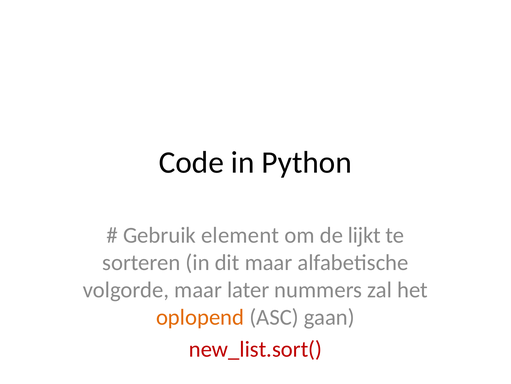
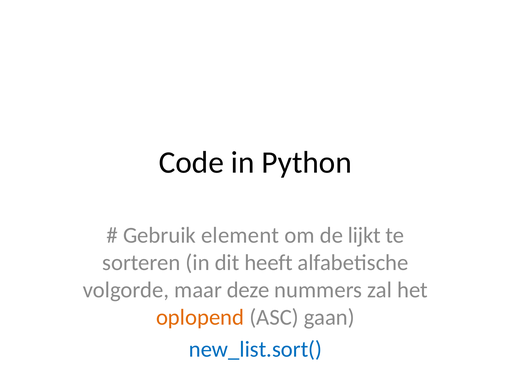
dit maar: maar -> heeft (269, 262)
later: later -> deze (248, 289)
new_list.sort( colour: red -> blue (255, 349)
